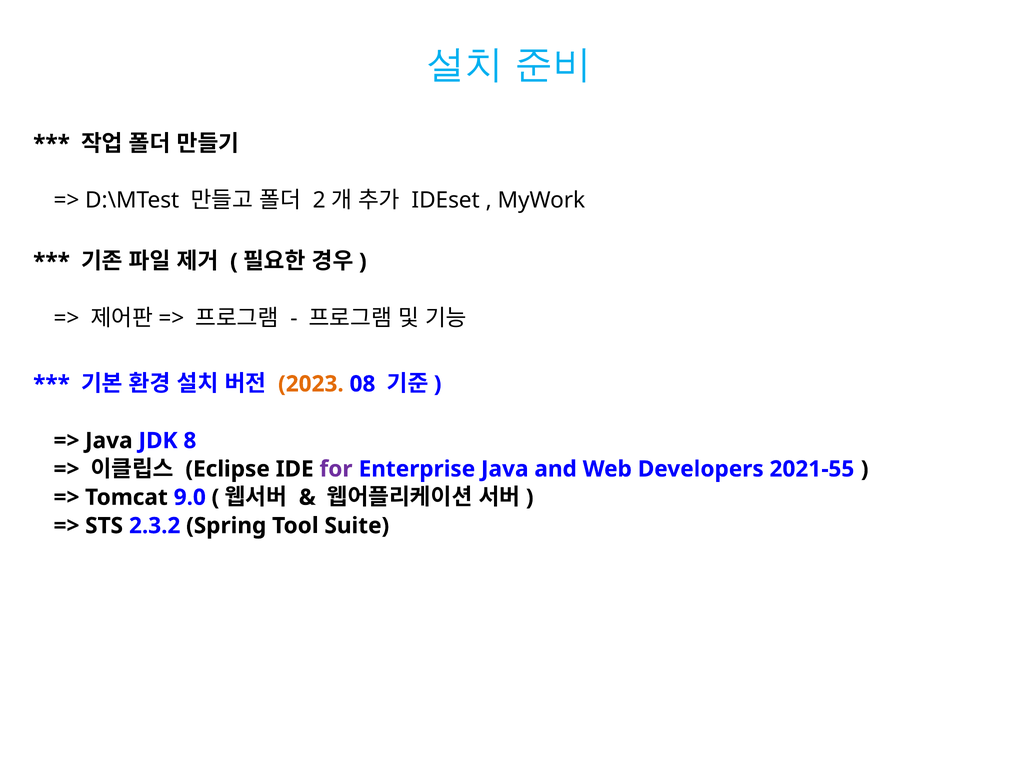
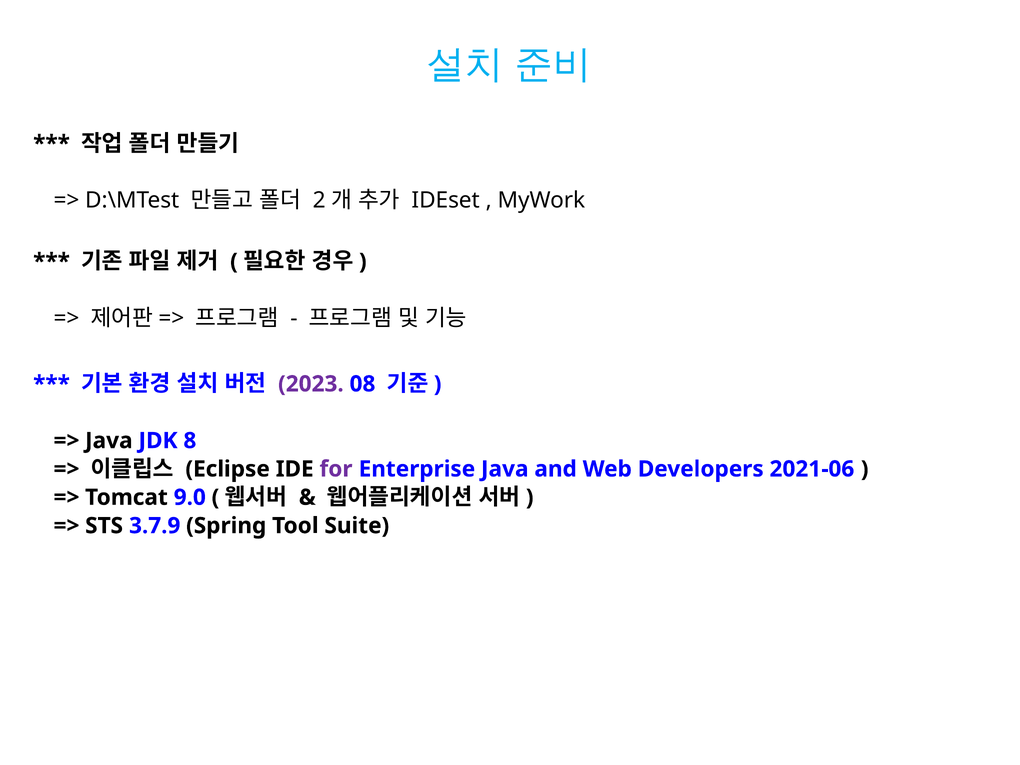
2023 colour: orange -> purple (311, 384)
2021-55: 2021-55 -> 2021-06 (812, 469)
2.3.2: 2.3.2 -> 3.7.9 (155, 526)
